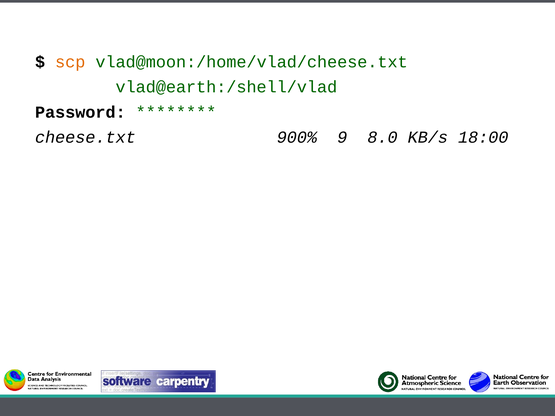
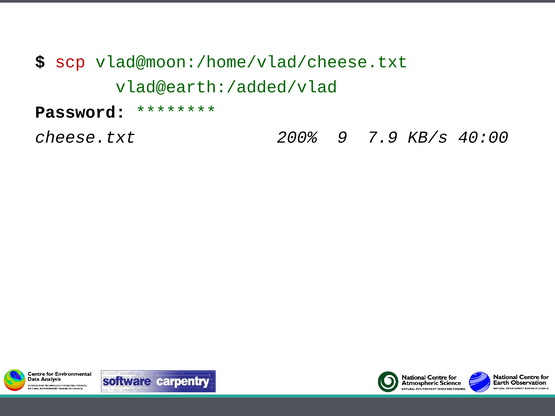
scp colour: orange -> red (70, 62)
vlad@earth:/shell/vlad: vlad@earth:/shell/vlad -> vlad@earth:/added/vlad (226, 87)
900%: 900% -> 200% (297, 137)
8.0: 8.0 -> 7.9 (383, 137)
18:00: 18:00 -> 40:00 (483, 137)
